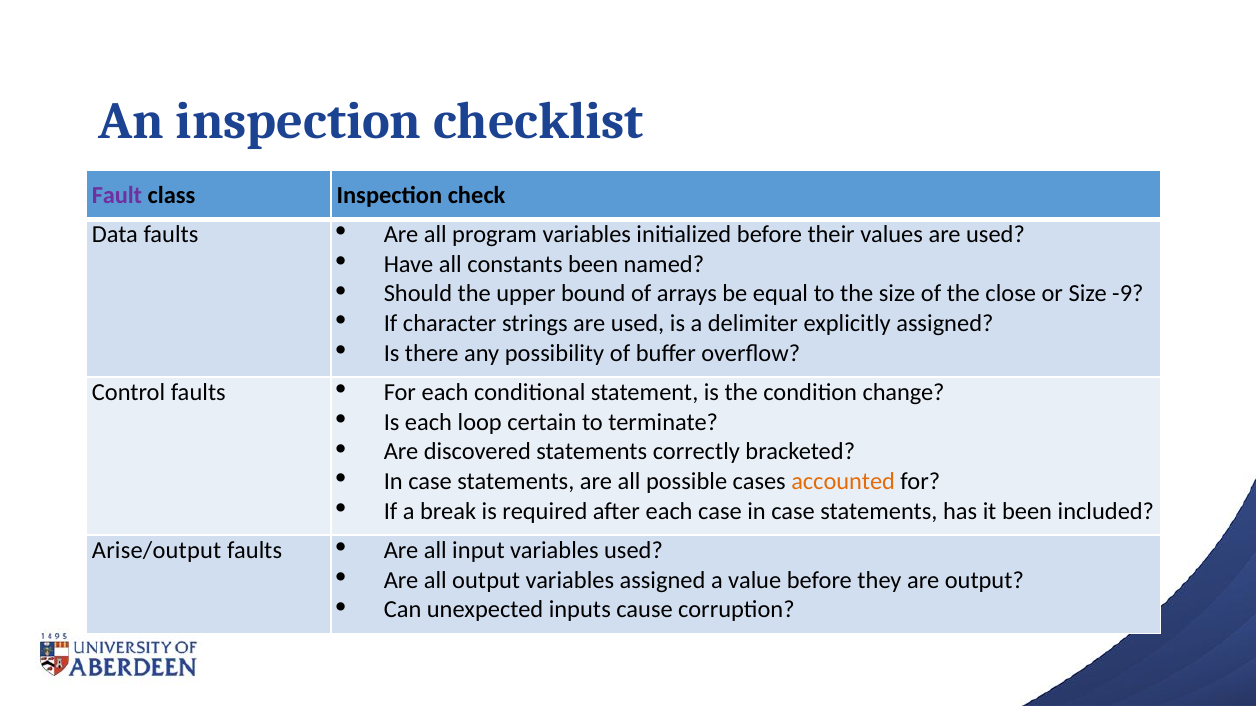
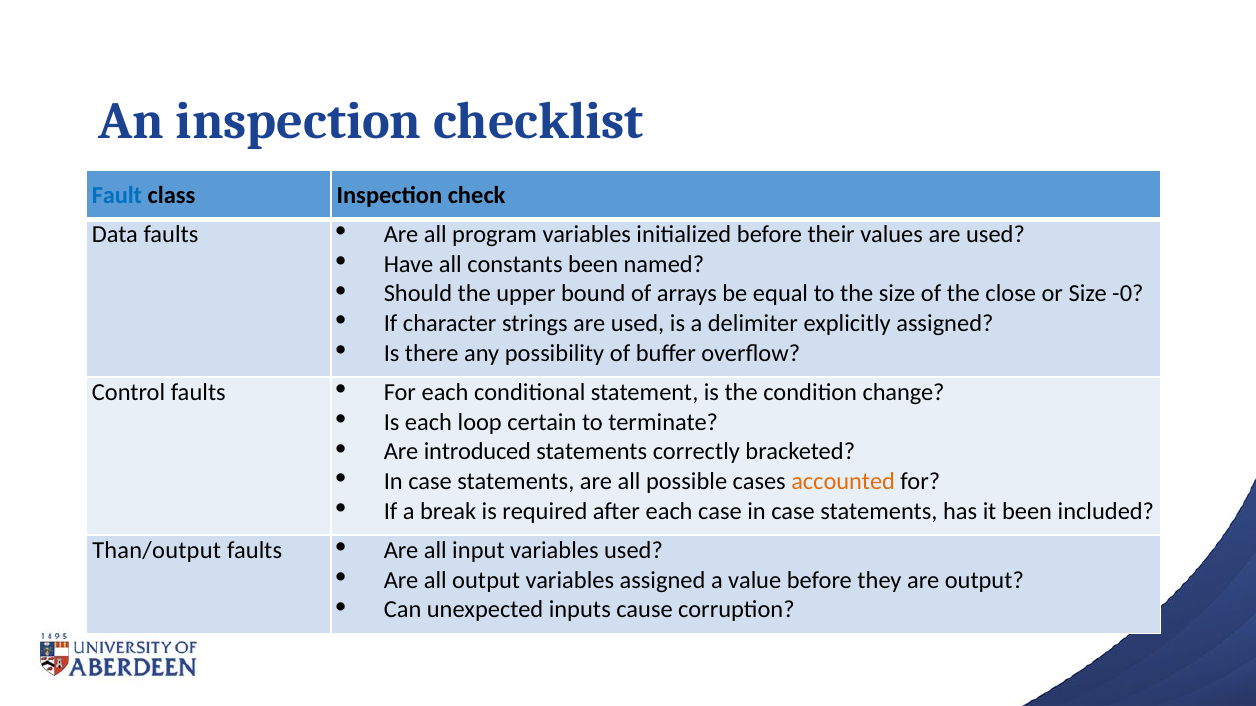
Fault colour: purple -> blue (117, 195)
-9: -9 -> -0 (1128, 294)
discovered: discovered -> introduced (477, 452)
Arise/output: Arise/output -> Than/output (157, 551)
